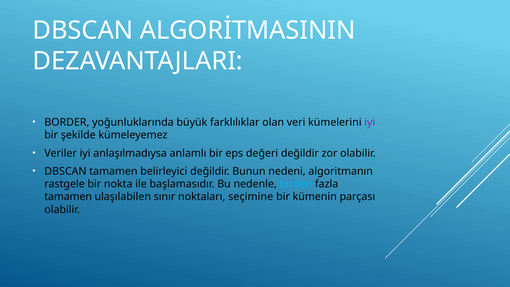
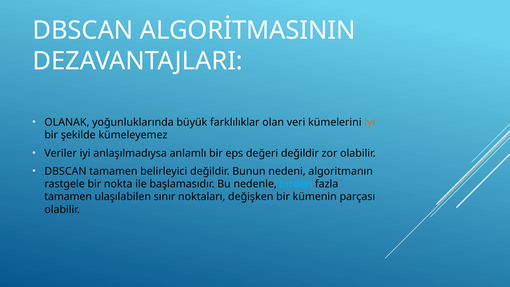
BORDER: BORDER -> OLANAK (67, 122)
iyi colour: purple -> orange (370, 122)
seçimine: seçimine -> değişken (251, 197)
